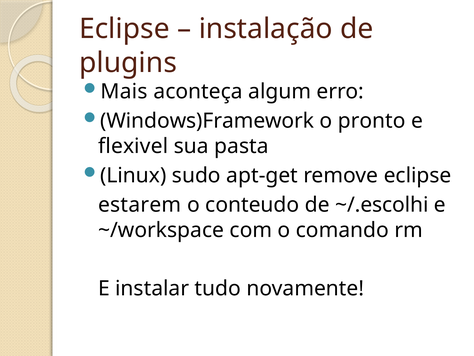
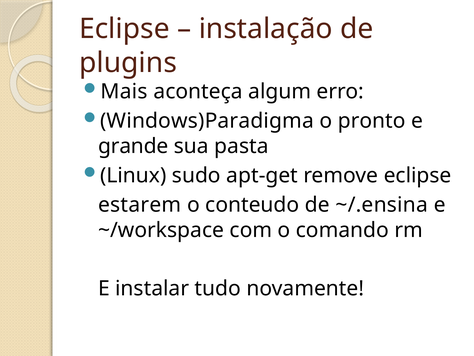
Windows)Framework: Windows)Framework -> Windows)Paradigma (207, 121)
flexivel: flexivel -> grande (133, 146)
~/.escolhi: ~/.escolhi -> ~/.ensina (382, 205)
